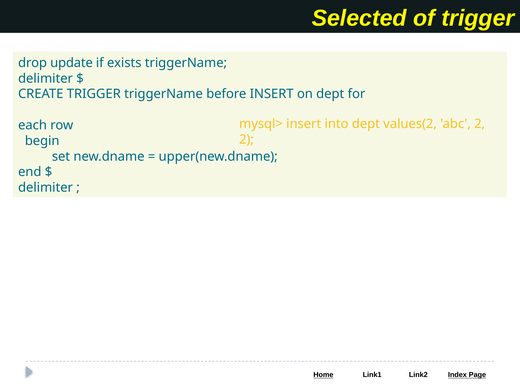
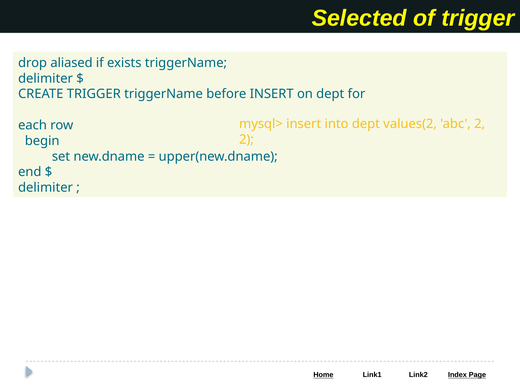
update: update -> aliased (72, 63)
